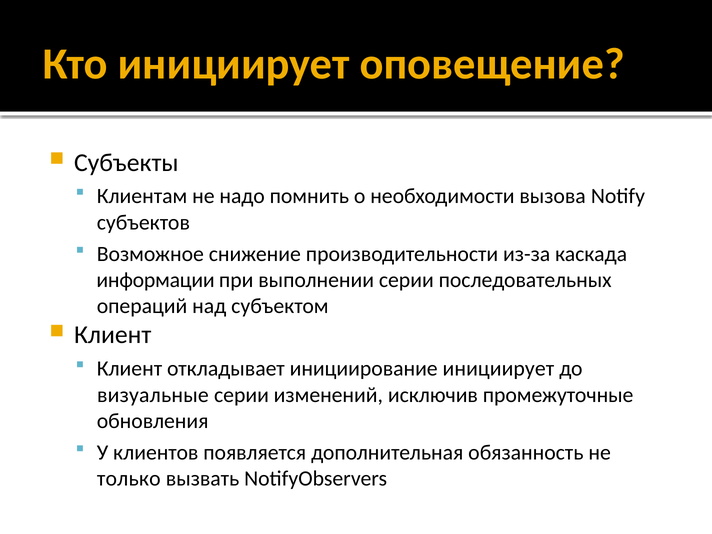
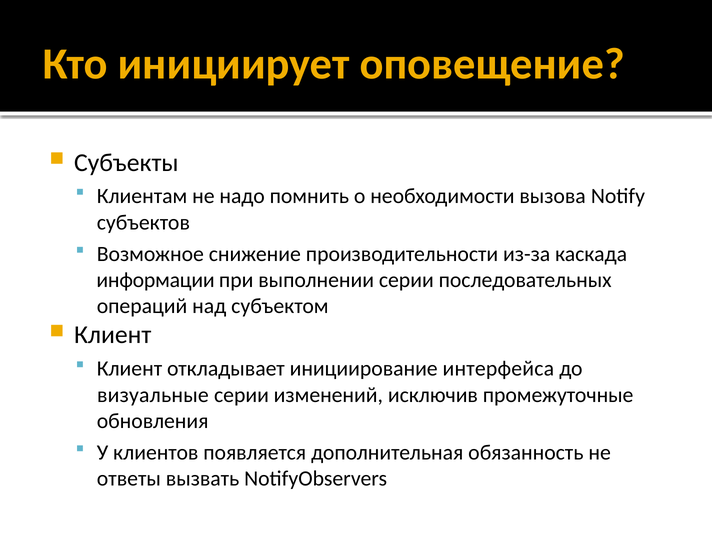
инициирование инициирует: инициирует -> интерфейса (498, 369)
только: только -> ответы (129, 479)
